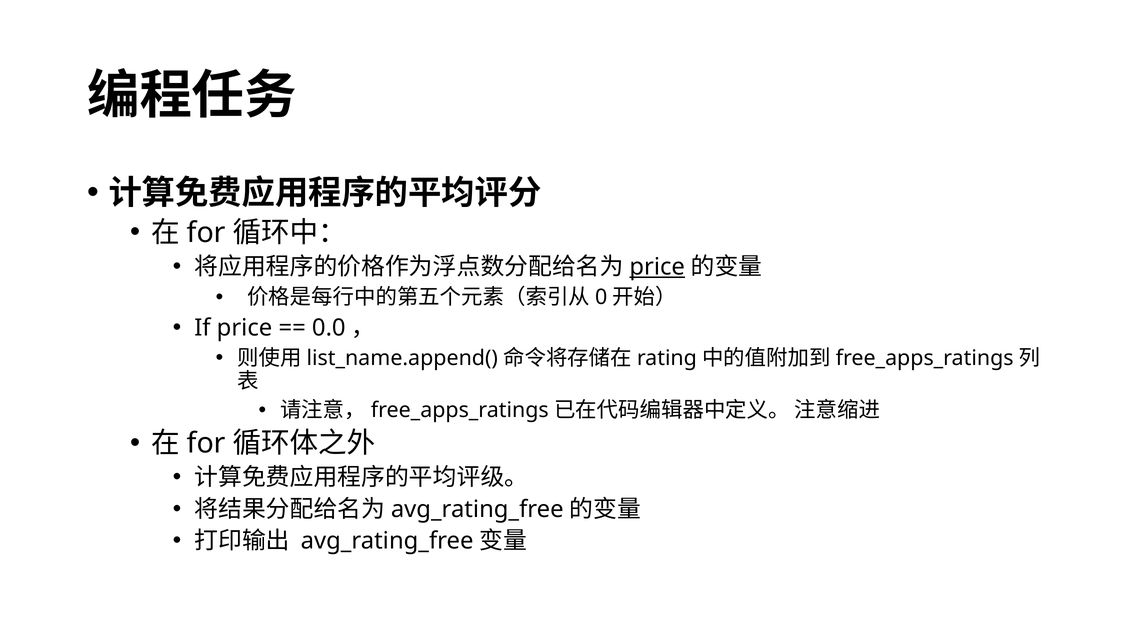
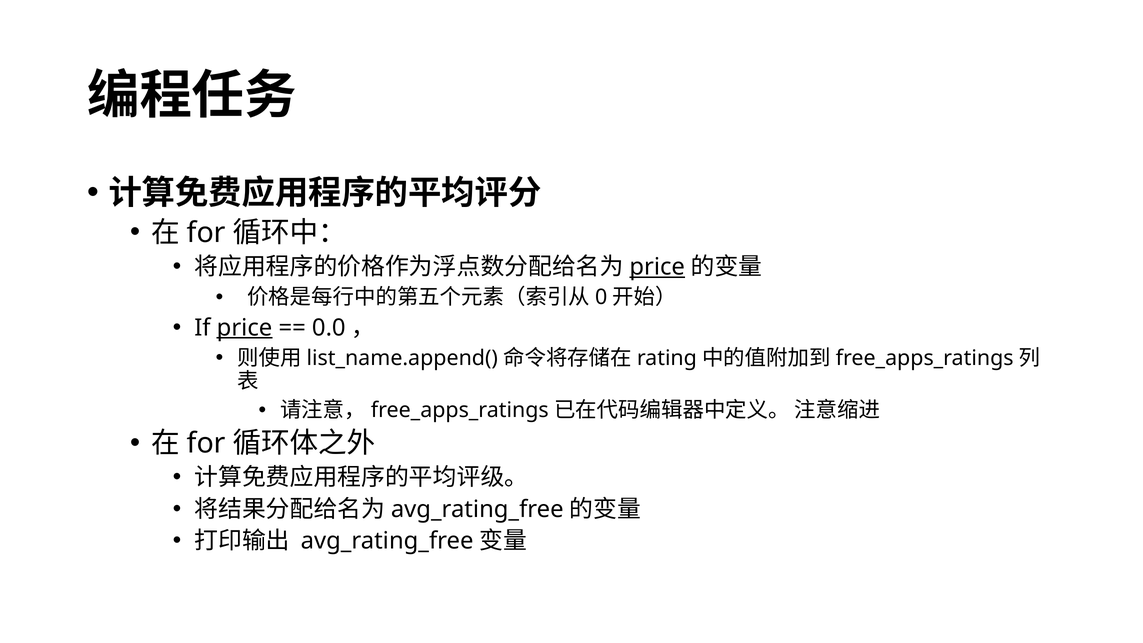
price underline: none -> present (245, 328)
